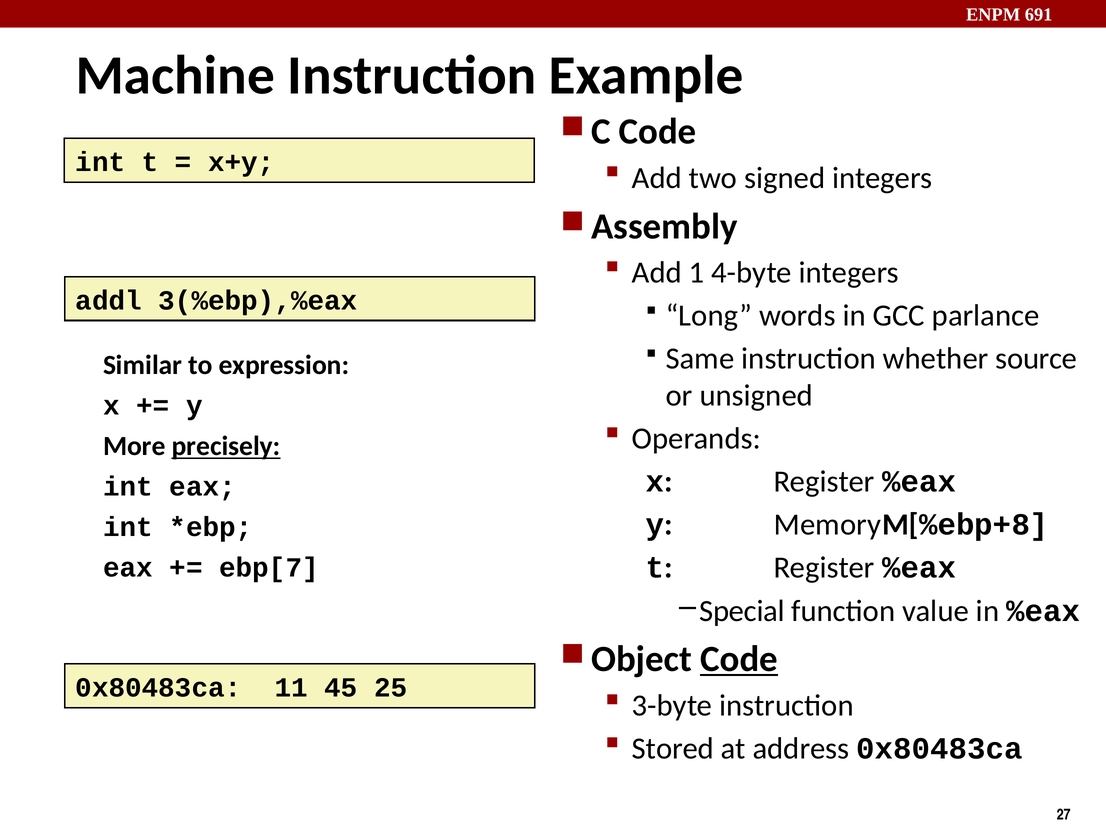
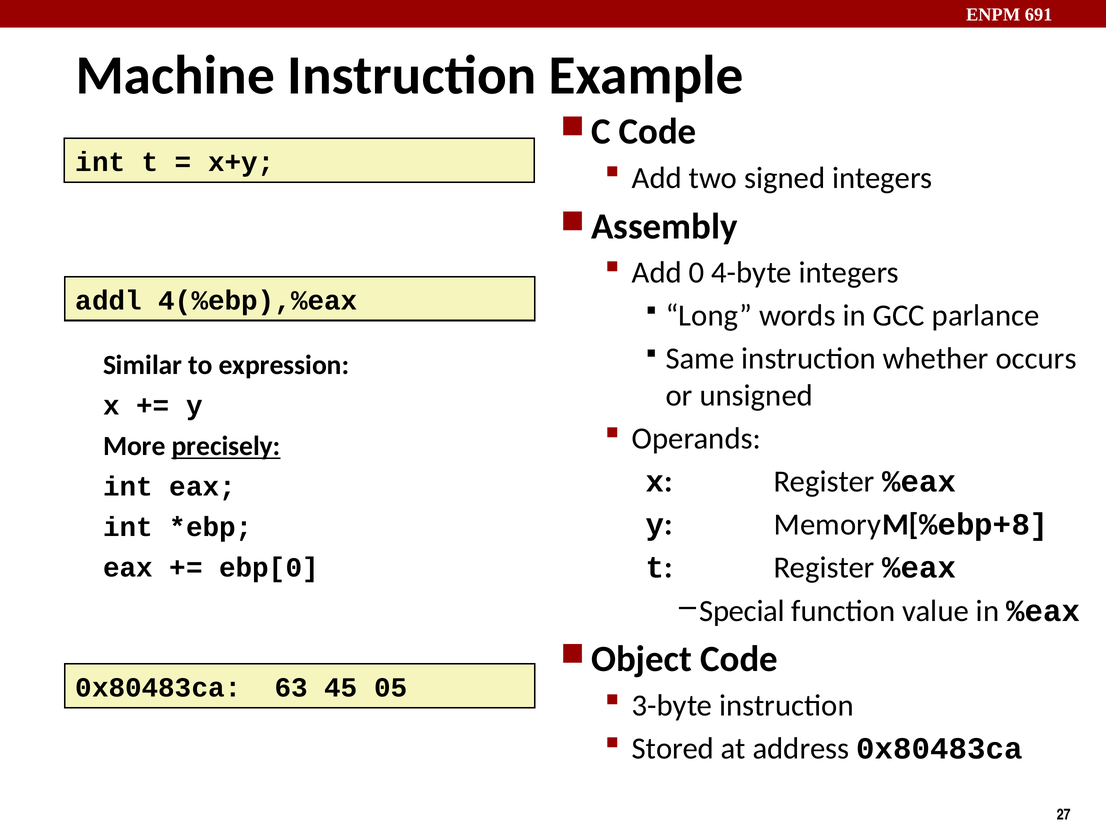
1: 1 -> 0 (697, 272)
3(%ebp),%eax: 3(%ebp),%eax -> 4(%ebp),%eax (258, 300)
source: source -> occurs (1036, 359)
ebp[7: ebp[7 -> ebp[0 (269, 567)
Code underline: present -> none (739, 659)
11: 11 -> 63 (291, 687)
25: 25 -> 05 (391, 687)
